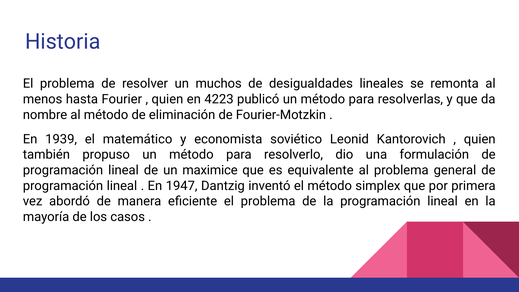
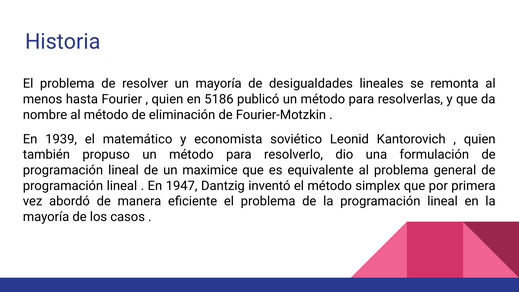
un muchos: muchos -> mayoría (219, 84)
4223: 4223 -> 5186 (219, 99)
